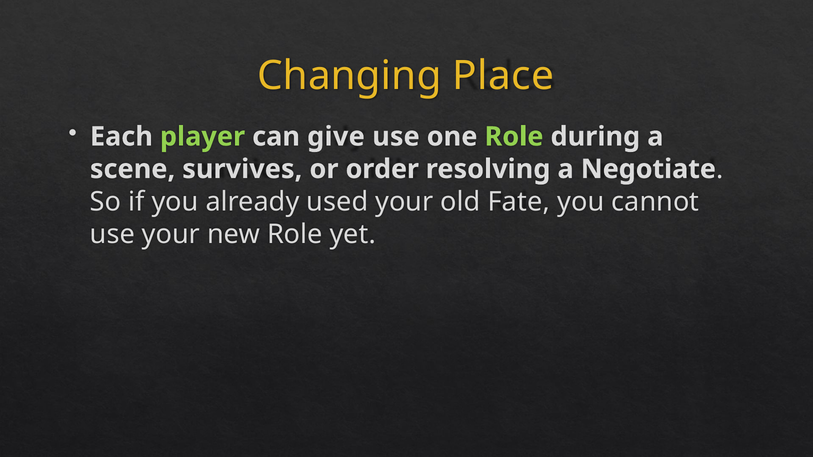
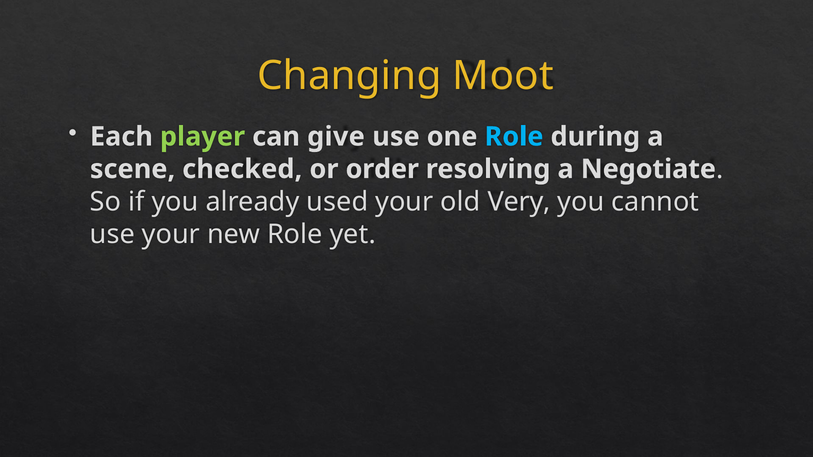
Place: Place -> Moot (503, 76)
Role colour: light green -> light blue (514, 137)
survives: survives -> checked (242, 169)
Fate: Fate -> Very (519, 202)
